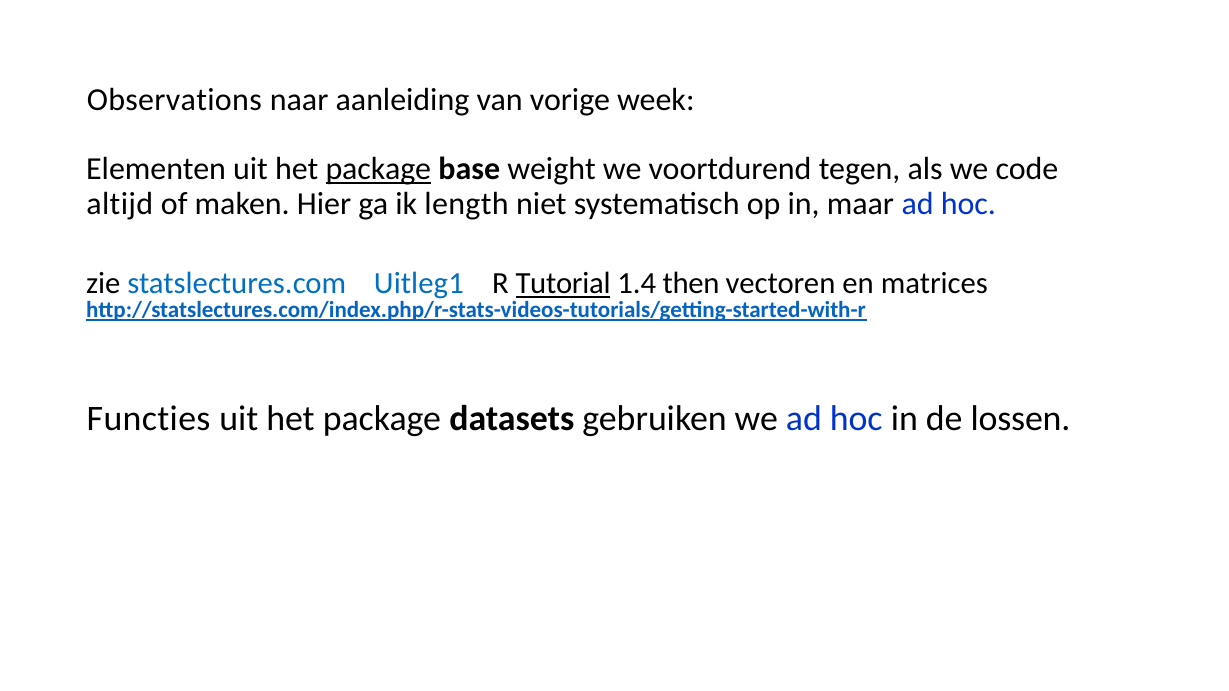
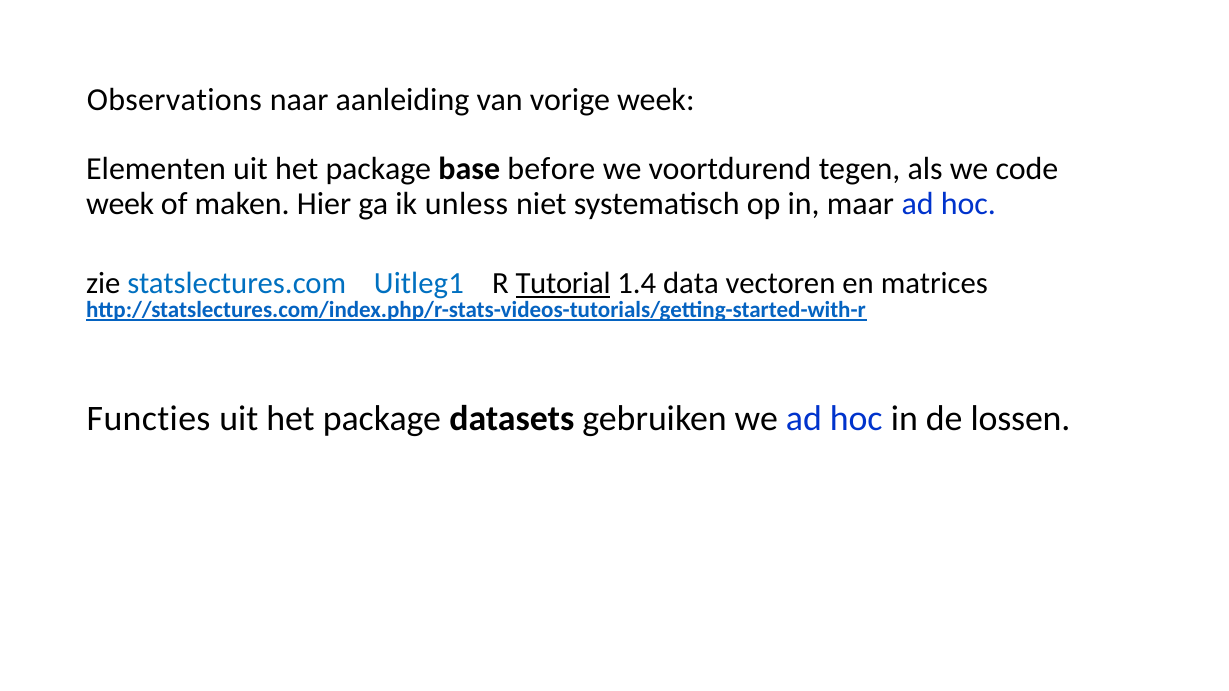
package underline: present -> none (378, 169)
weight: weight -> before (551, 169)
altijd: altijd -> week (120, 204)
length: length -> unless (467, 204)
then: then -> data (691, 284)
